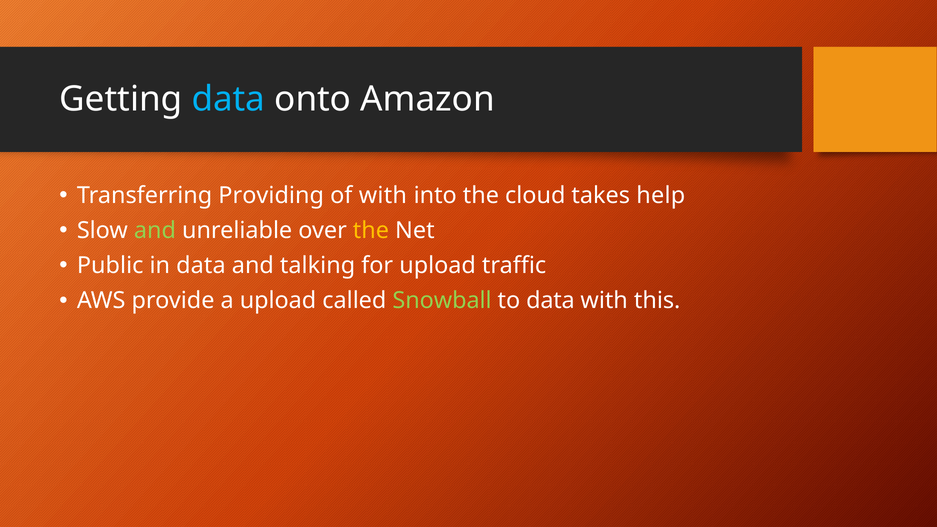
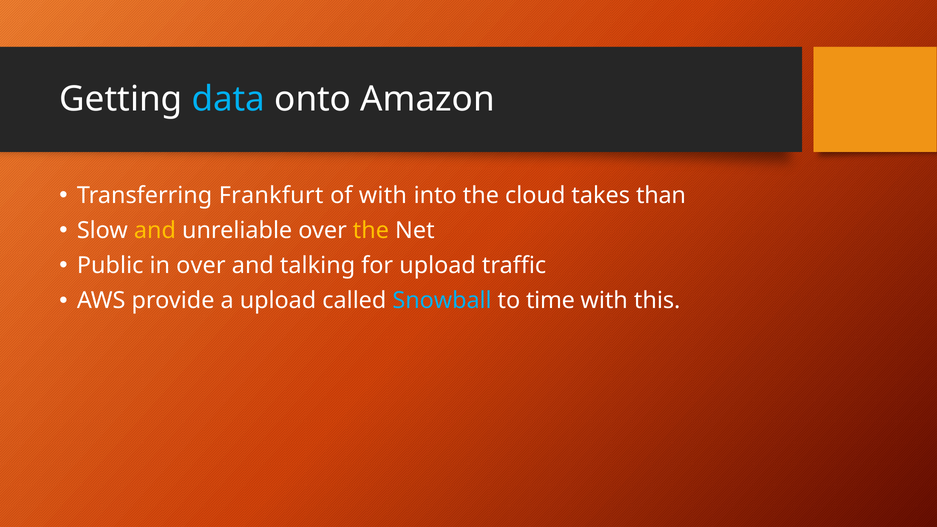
Providing: Providing -> Frankfurt (271, 196)
help: help -> than (661, 196)
and colour: light green -> yellow (155, 231)
in data: data -> over (201, 266)
Snowball colour: light green -> light blue (442, 301)
to data: data -> time (550, 301)
